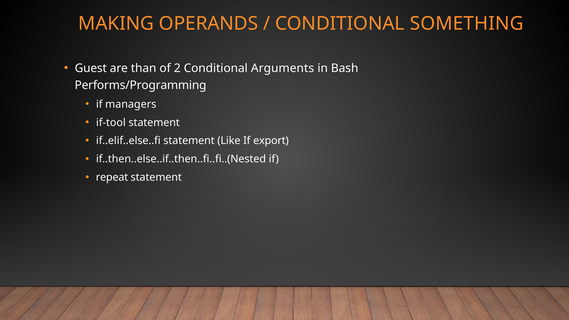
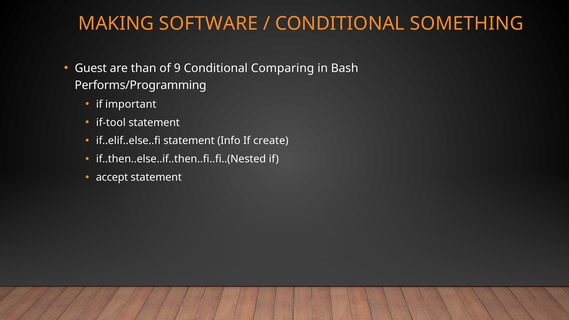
OPERANDS: OPERANDS -> SOFTWARE (208, 24)
2: 2 -> 9 (177, 68)
Arguments: Arguments -> Comparing (283, 68)
managers: managers -> important (131, 104)
Like: Like -> Info (229, 141)
export: export -> create (271, 141)
repeat: repeat -> accept (112, 177)
